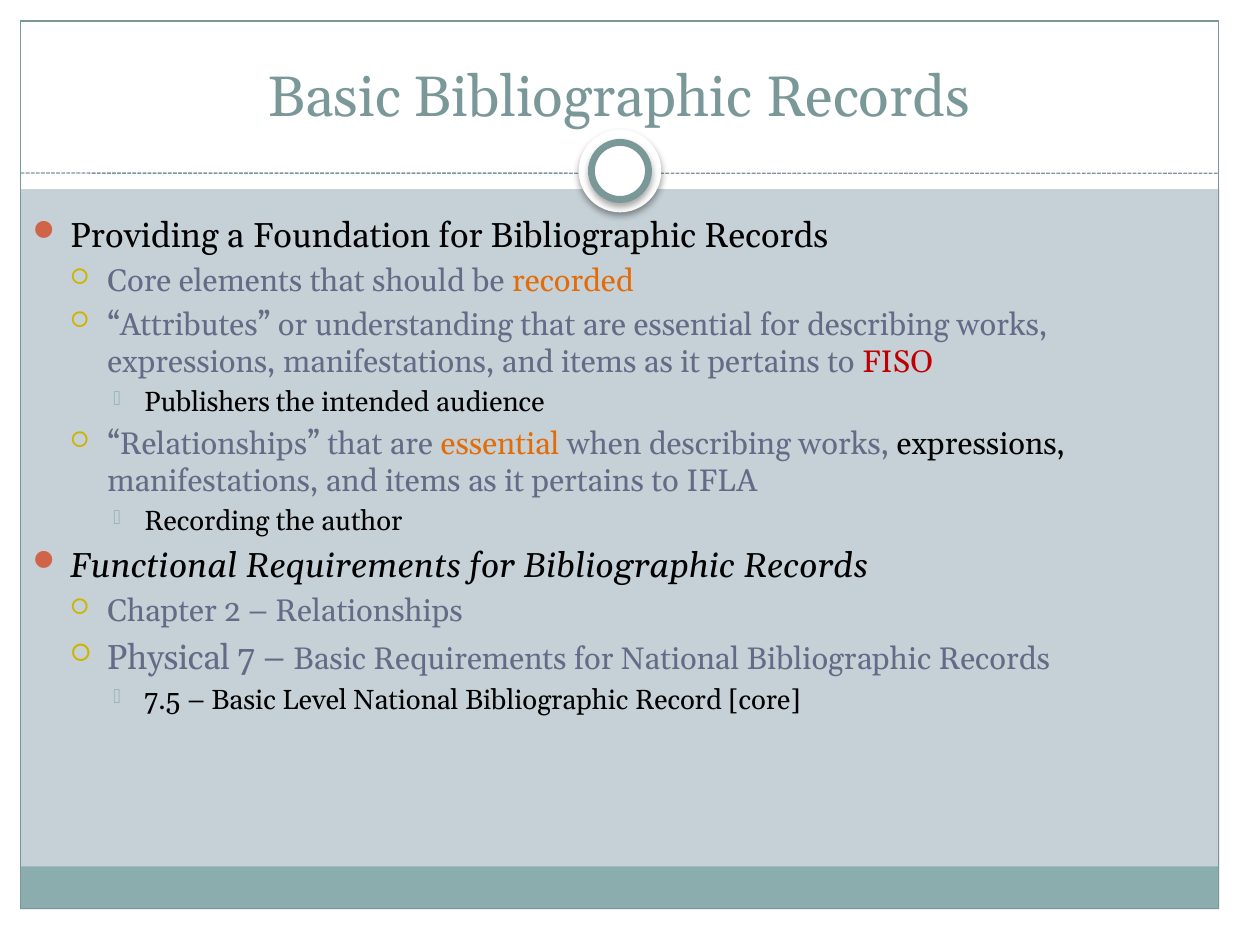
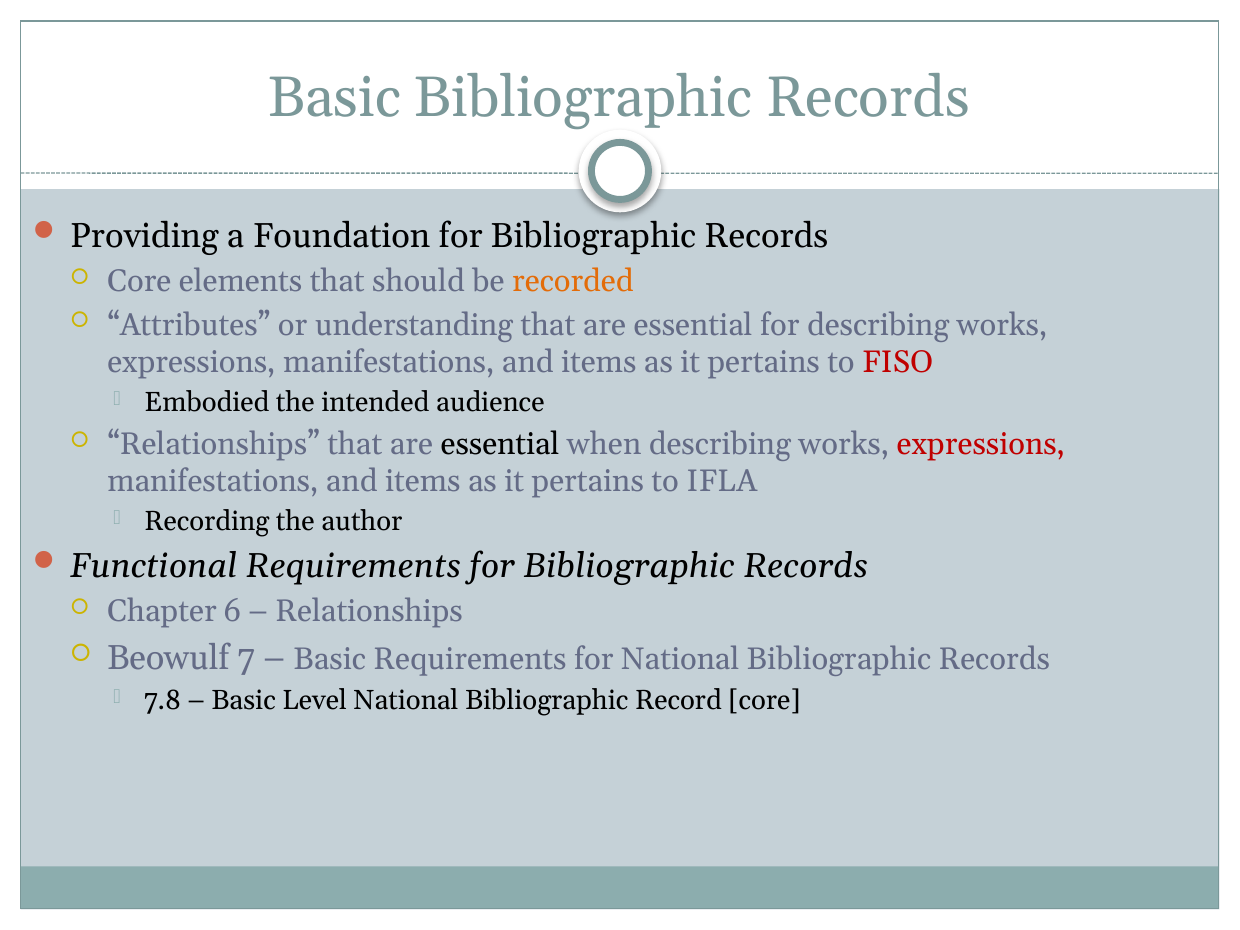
Publishers: Publishers -> Embodied (207, 403)
essential colour: orange -> black (500, 444)
expressions colour: black -> red (981, 444)
2: 2 -> 6 (232, 611)
Physical: Physical -> Beowulf (168, 658)
7.5: 7.5 -> 7.8 (163, 700)
